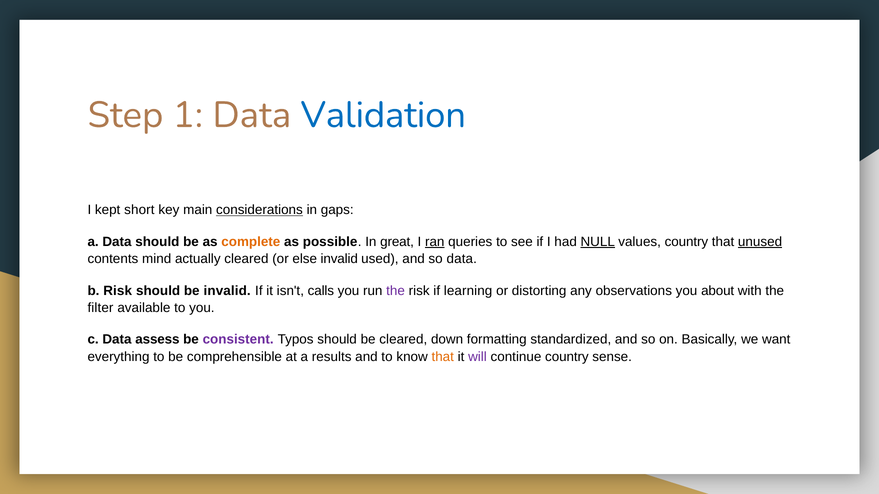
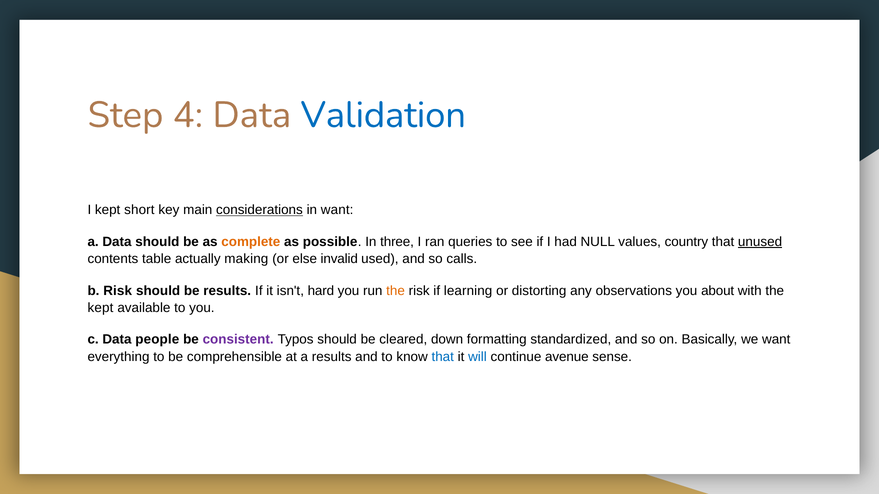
1: 1 -> 4 (188, 115)
in gaps: gaps -> want (337, 210)
great: great -> three (397, 242)
ran underline: present -> none (435, 242)
NULL underline: present -> none (598, 242)
mind: mind -> table (157, 259)
actually cleared: cleared -> making (246, 259)
so data: data -> calls (462, 259)
be invalid: invalid -> results (227, 291)
calls: calls -> hard (321, 291)
the colour: purple -> orange (396, 291)
filter: filter -> kept (100, 308)
assess: assess -> people (157, 340)
that colour: orange -> blue (443, 357)
will colour: purple -> blue (477, 357)
continue country: country -> avenue (567, 357)
